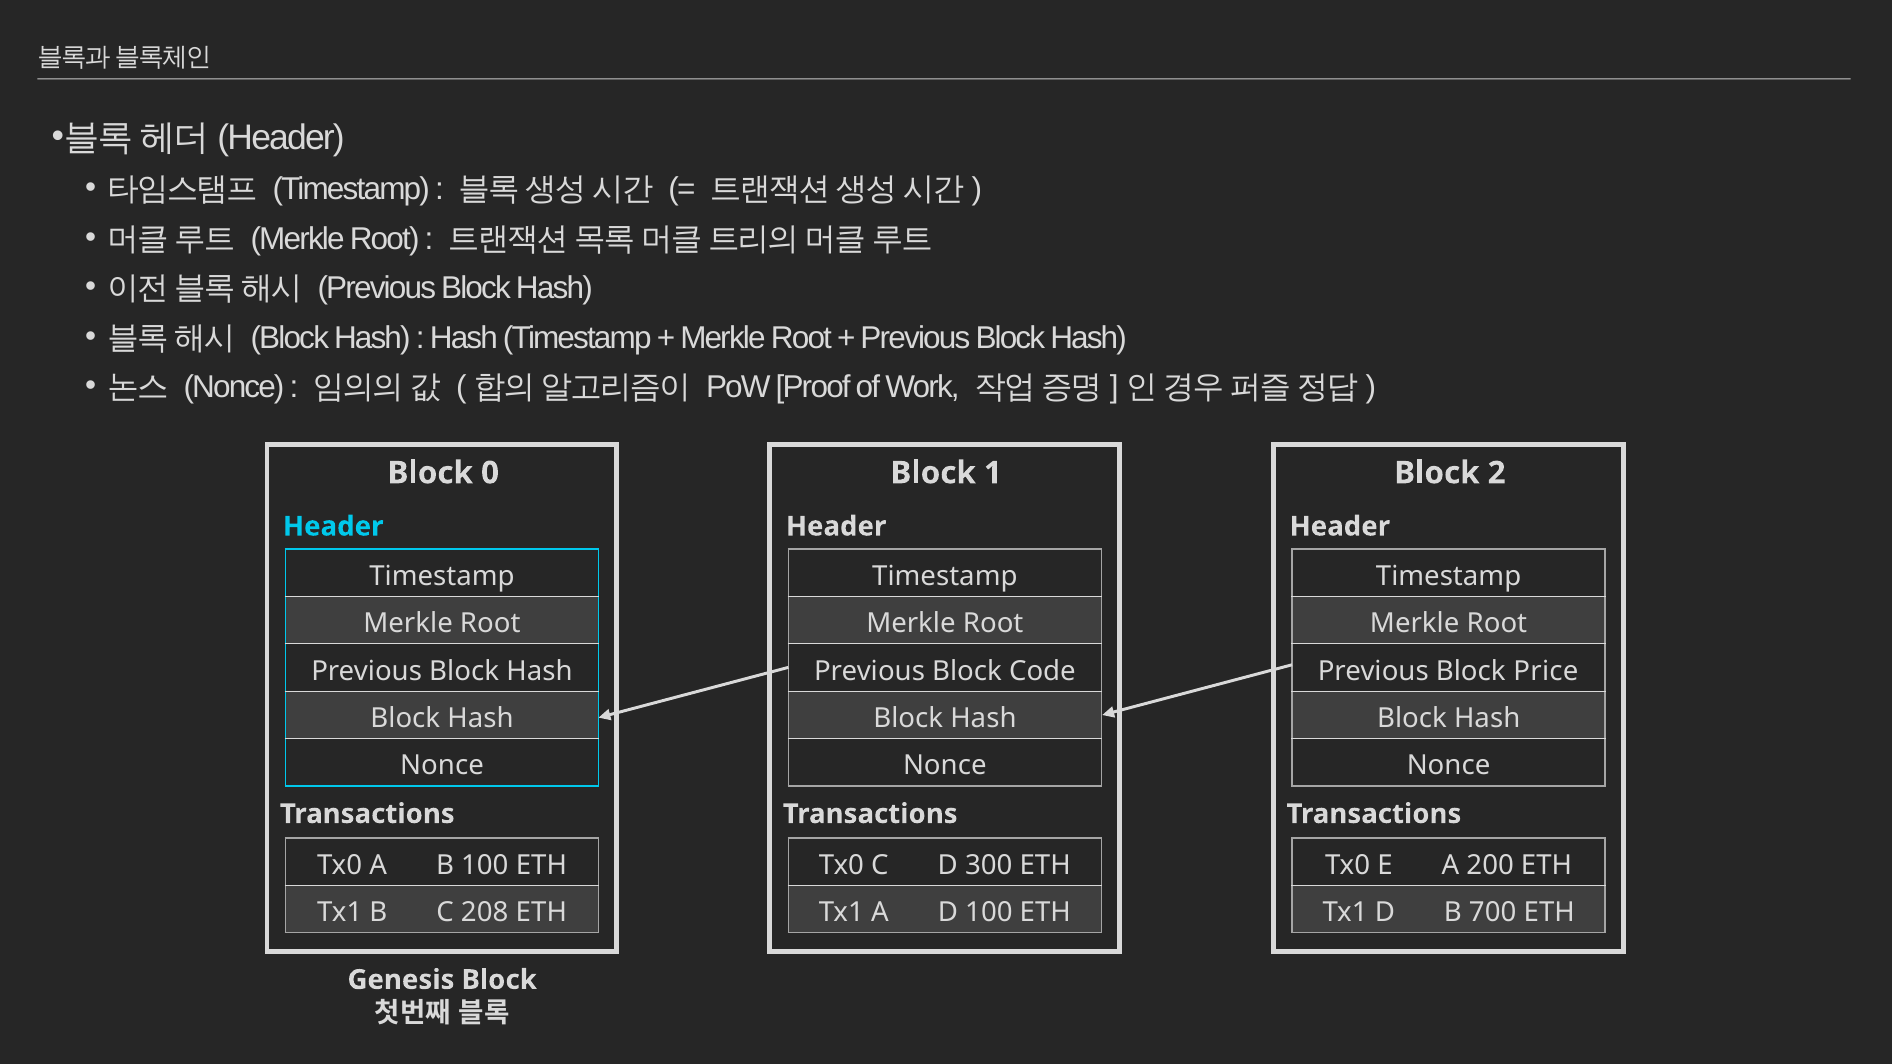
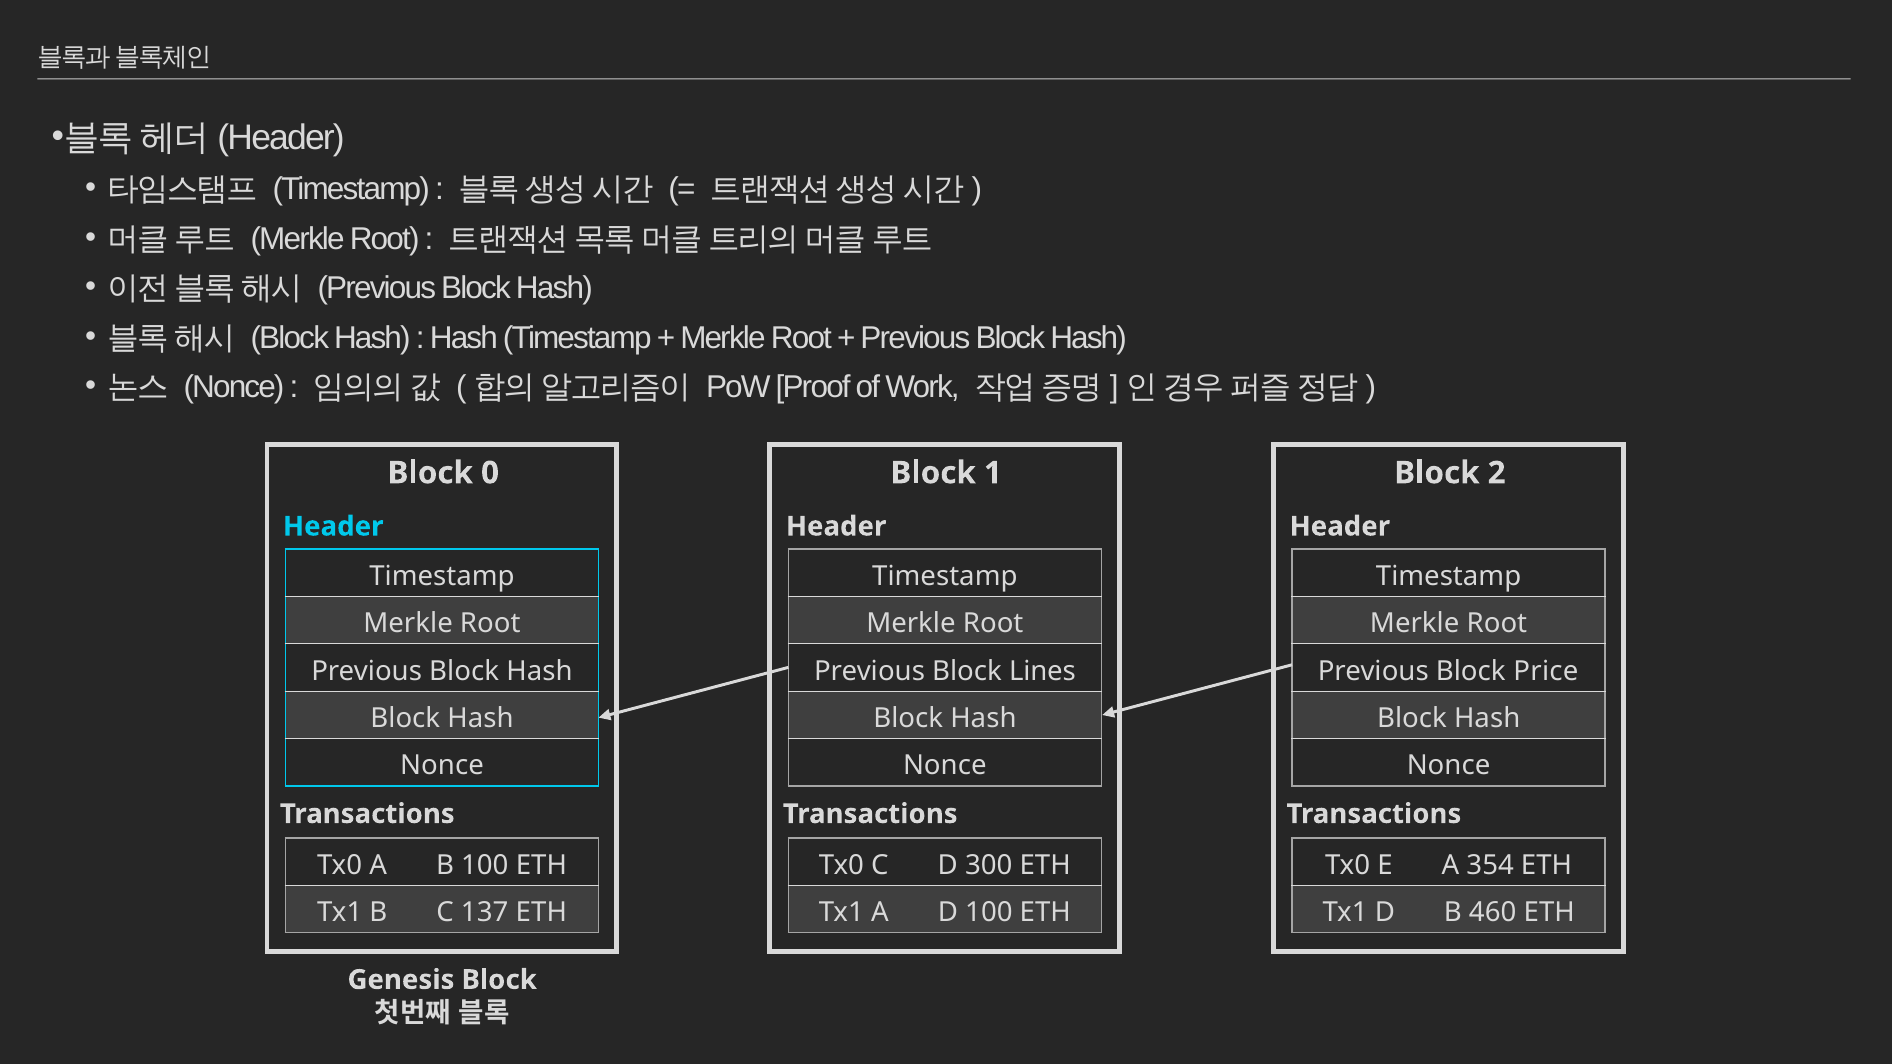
Code: Code -> Lines (1042, 671)
200: 200 -> 354 (1490, 866)
208: 208 -> 137 (485, 913)
700: 700 -> 460 (1493, 913)
